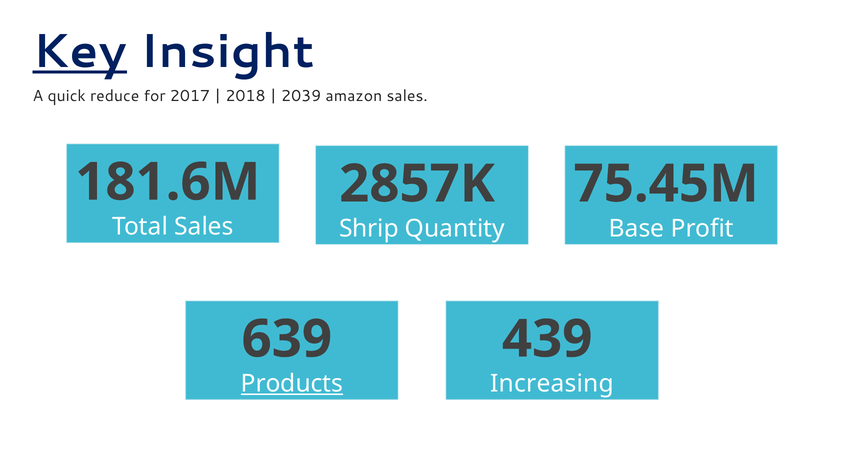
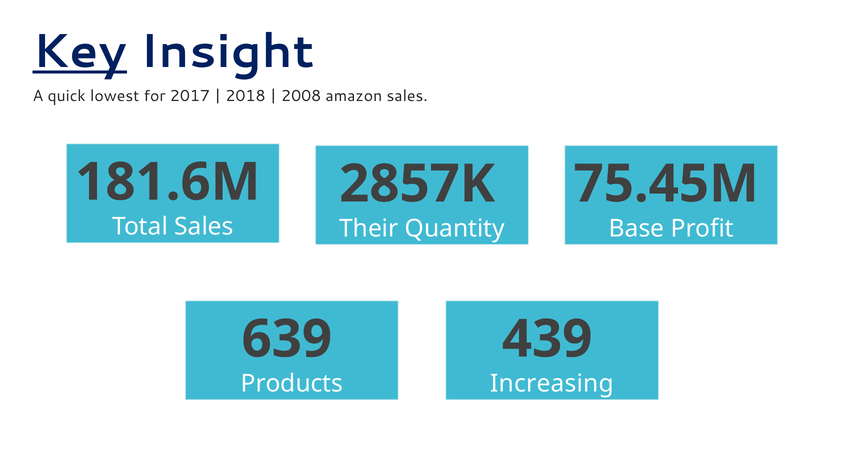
reduce: reduce -> lowest (115, 96)
2039: 2039 -> 2008 (301, 96)
Shrip: Shrip -> Their (369, 228)
Products underline: present -> none (292, 383)
